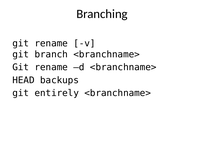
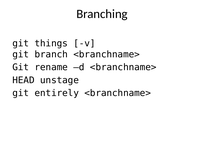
rename: rename -> things (51, 43)
backups: backups -> unstage (59, 80)
